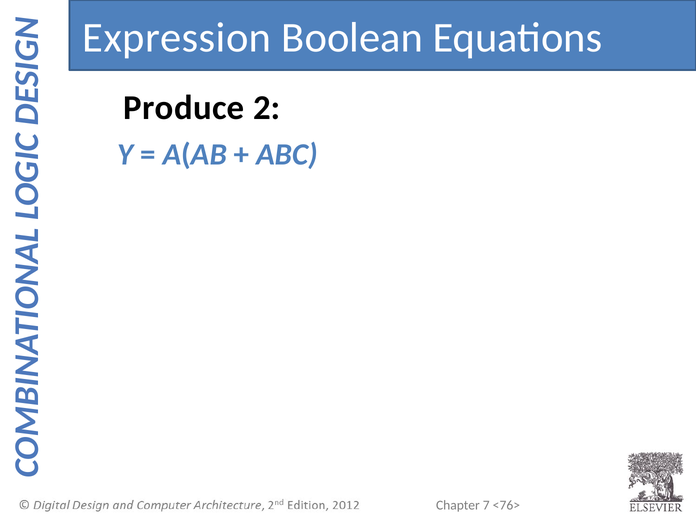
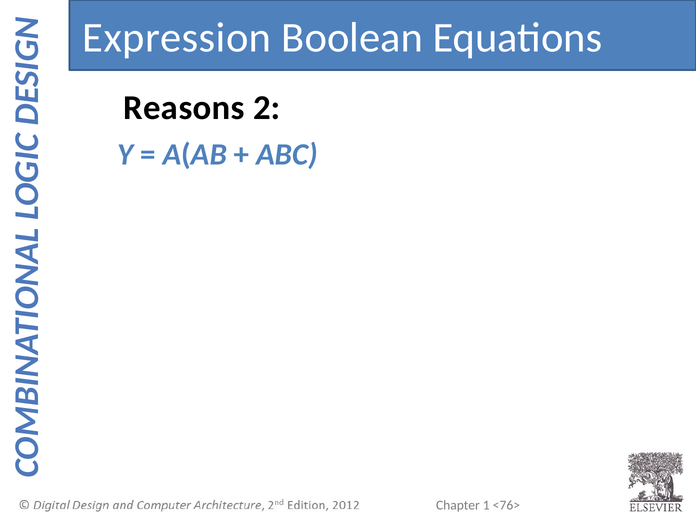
Produce: Produce -> Reasons (184, 108)
7: 7 -> 1 (486, 505)
